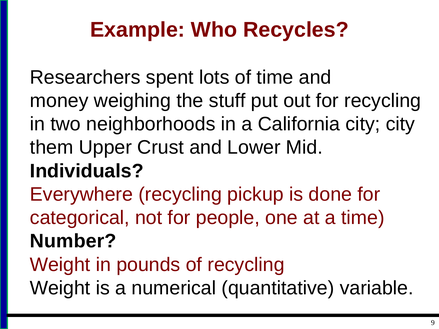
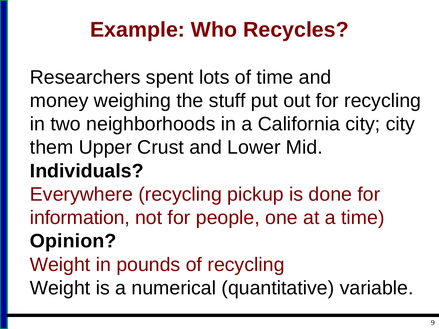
categorical: categorical -> information (80, 218)
Number: Number -> Opinion (73, 241)
